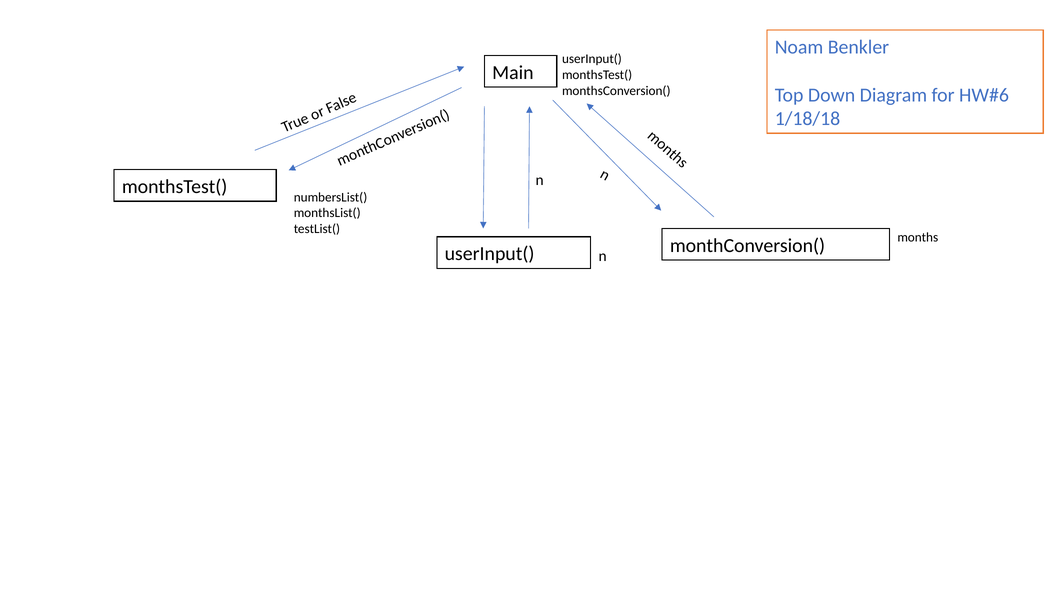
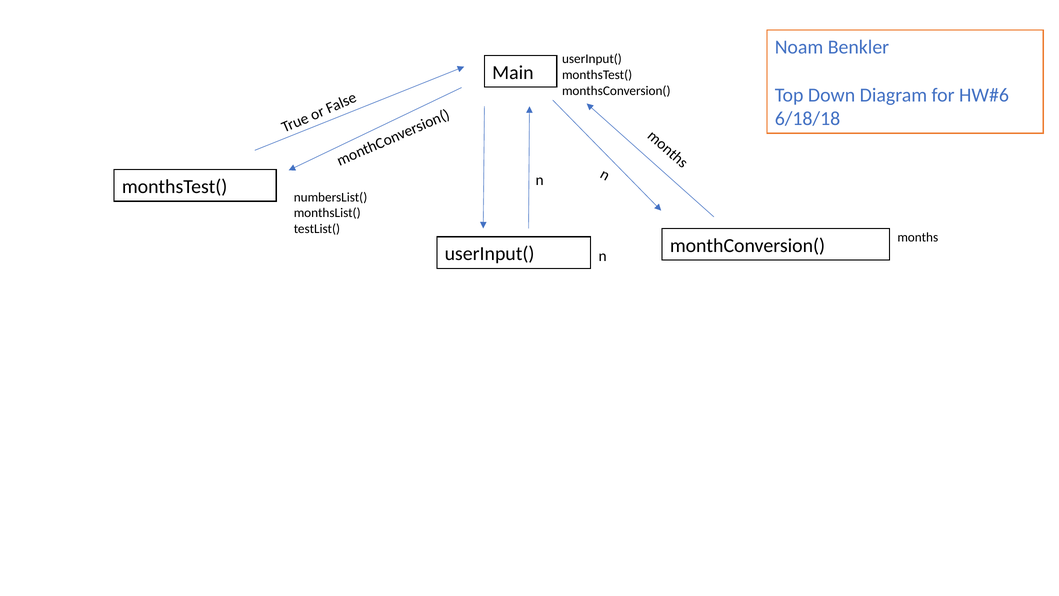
1/18/18: 1/18/18 -> 6/18/18 (807, 119)
